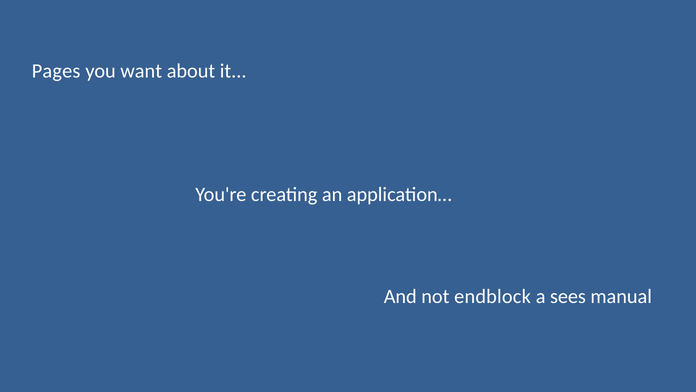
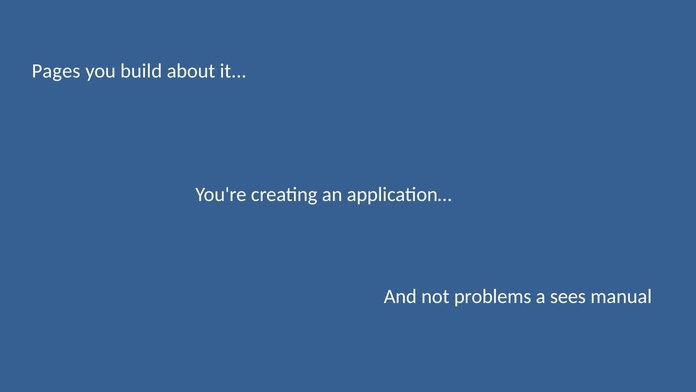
want: want -> build (141, 71)
endblock: endblock -> problems (493, 296)
